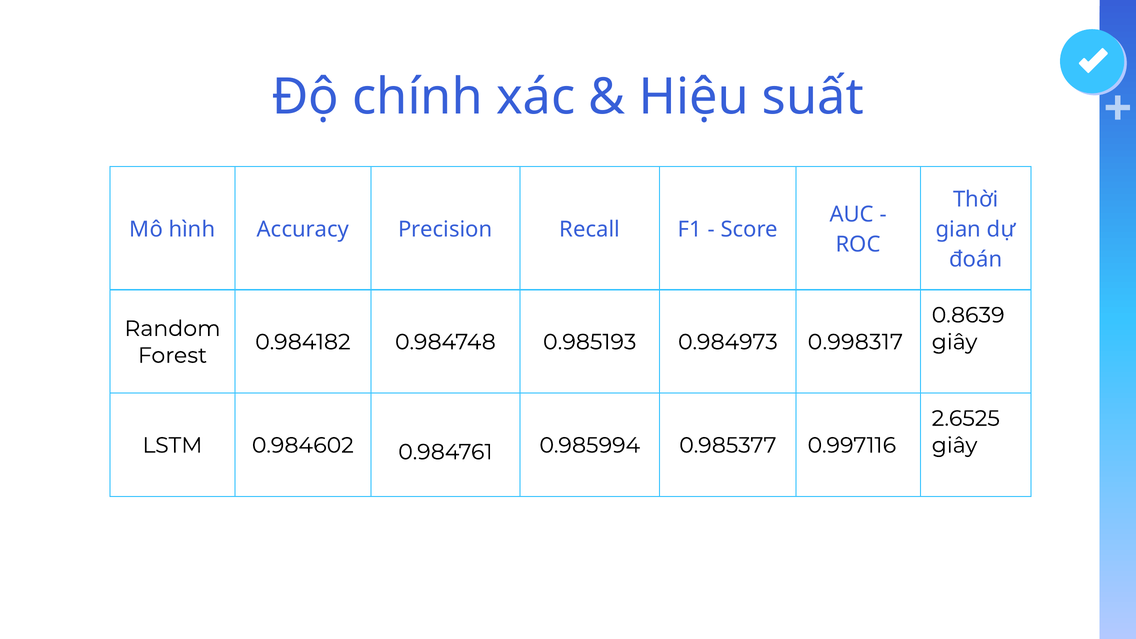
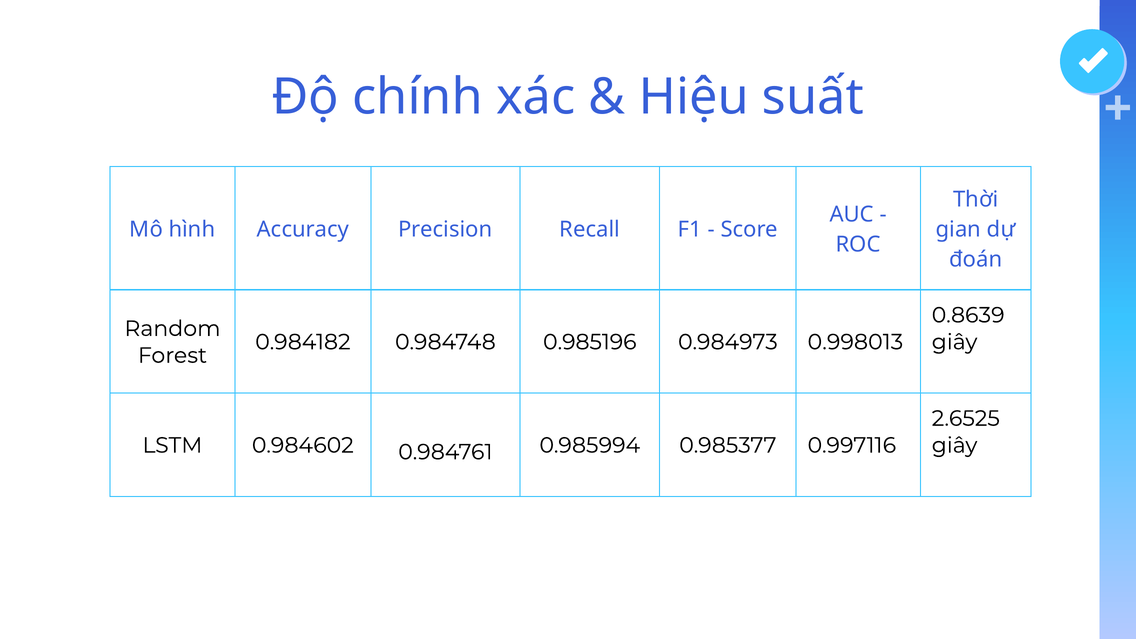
0.985193: 0.985193 -> 0.985196 (590, 342)
0.998317: 0.998317 -> 0.998013 (855, 342)
